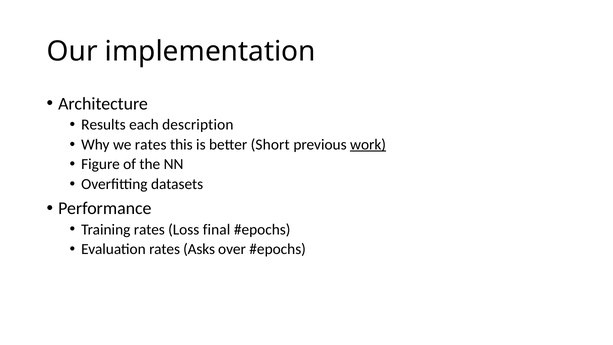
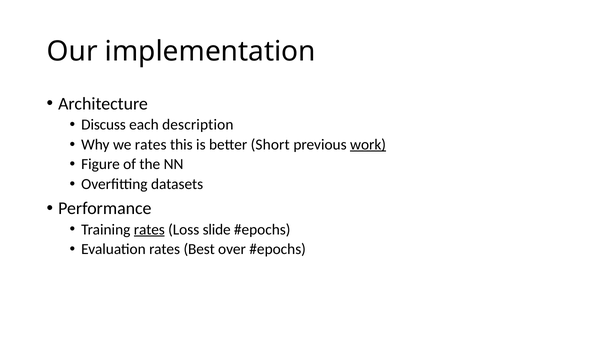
Results: Results -> Discuss (104, 125)
rates underline: none -> present (149, 229)
final: final -> slide (217, 229)
Asks: Asks -> Best (199, 249)
